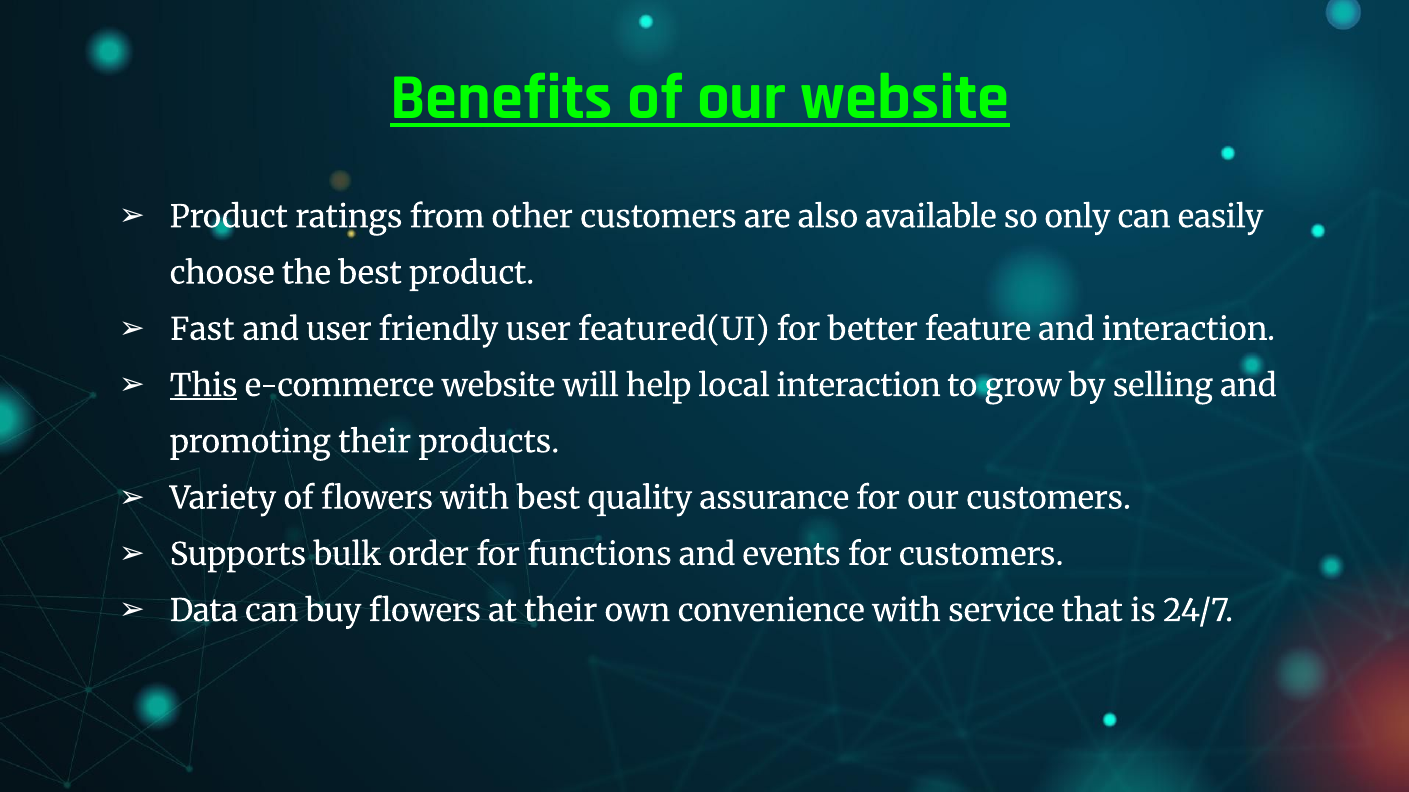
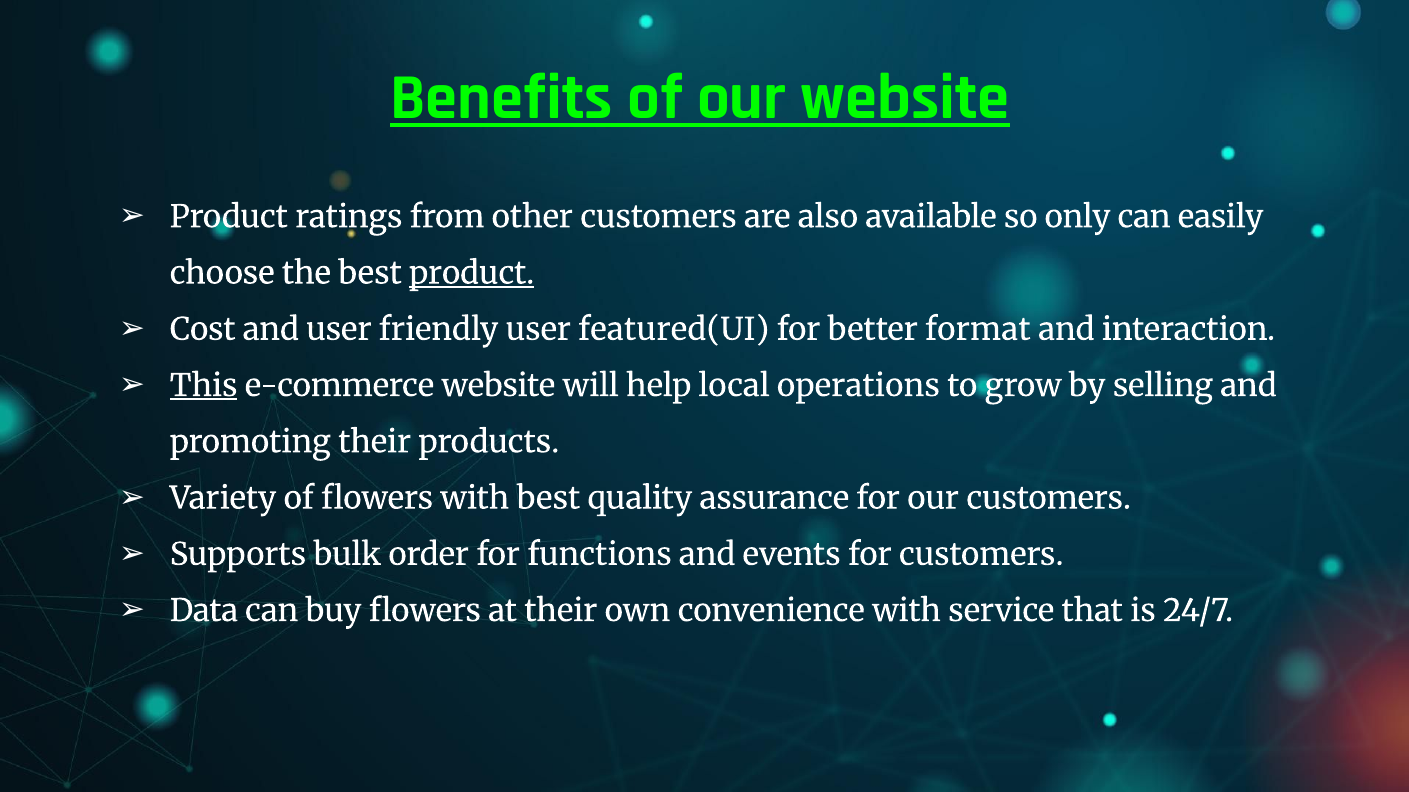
product underline: none -> present (472, 273)
Fast: Fast -> Cost (203, 330)
feature: feature -> format (978, 330)
local interaction: interaction -> operations (858, 386)
